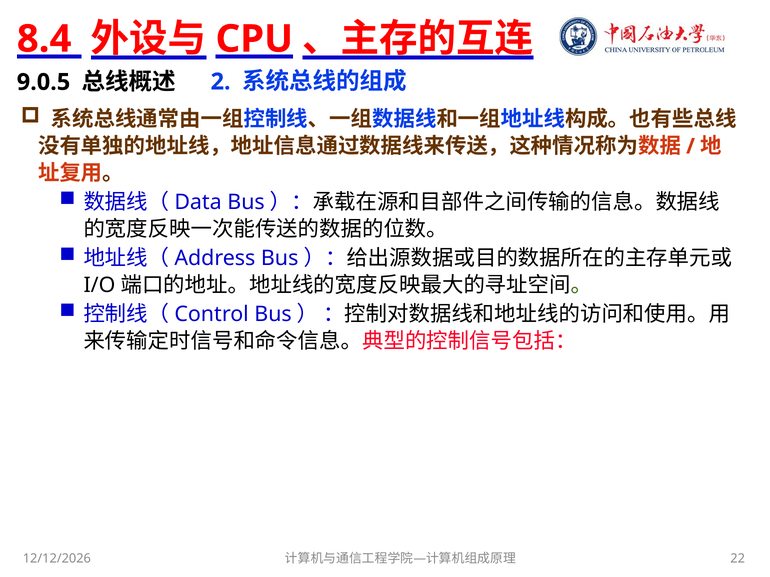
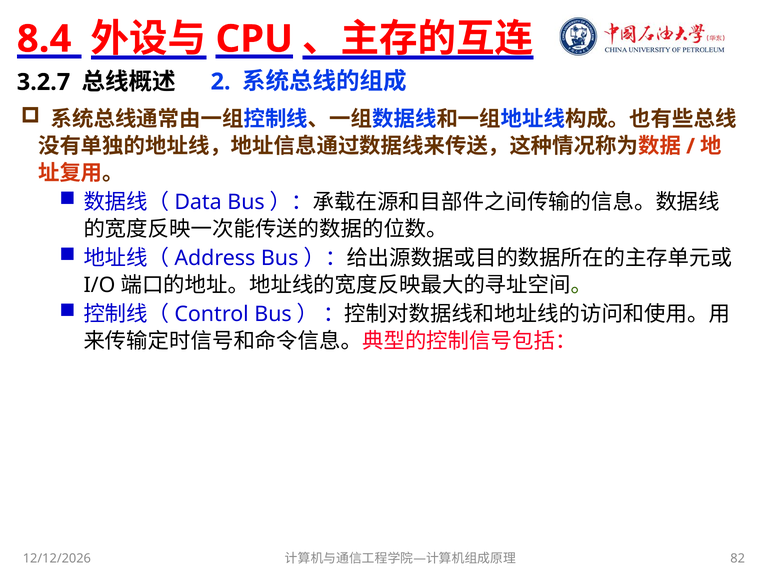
9.0.5: 9.0.5 -> 3.2.7 (43, 82)
22: 22 -> 82 (738, 559)
